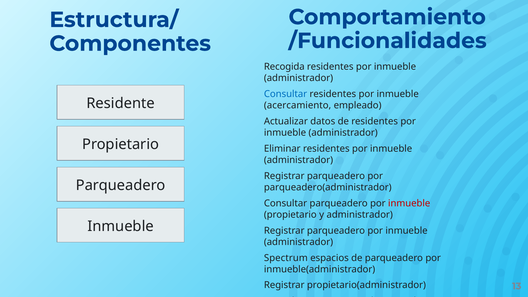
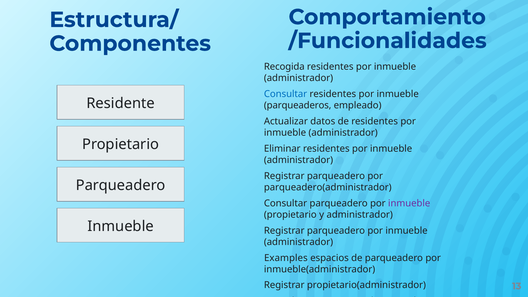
acercamiento: acercamiento -> parqueaderos (298, 105)
inmueble colour: red -> purple (409, 203)
Spectrum: Spectrum -> Examples (286, 258)
